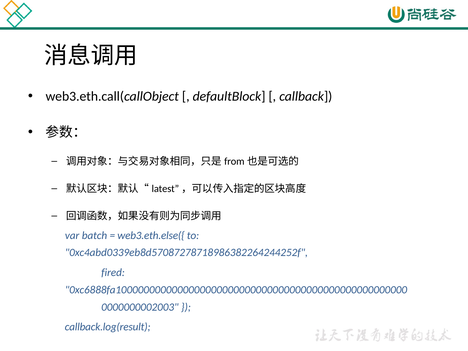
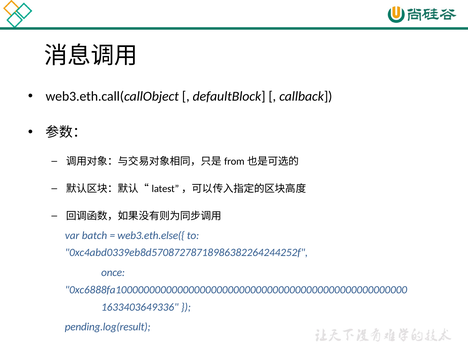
fired: fired -> once (113, 273)
0000000002003: 0000000002003 -> 1633403649336 (140, 307)
callback.log(result: callback.log(result -> pending.log(result (108, 327)
